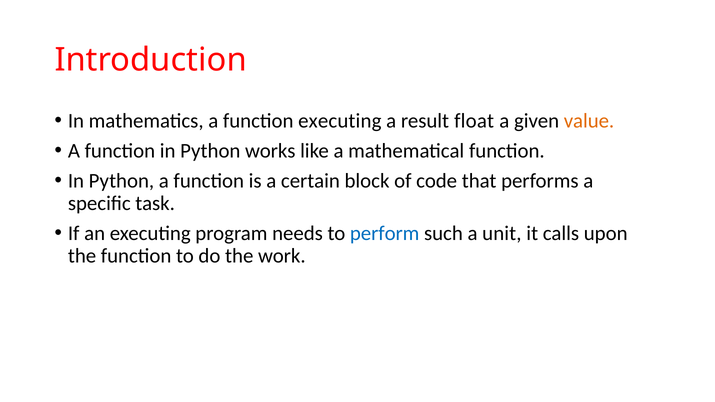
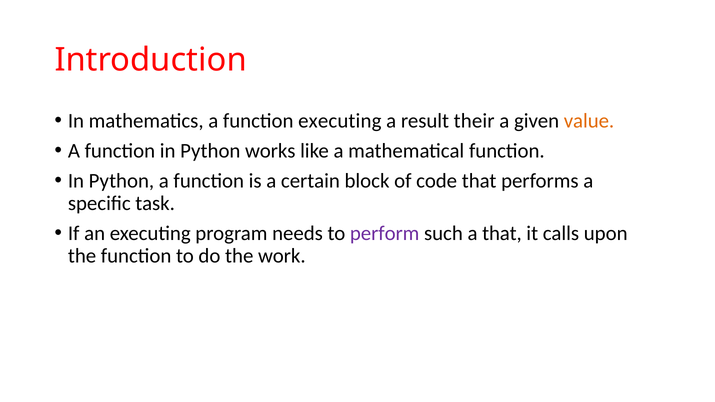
float: float -> their (474, 121)
perform colour: blue -> purple (385, 233)
a unit: unit -> that (502, 233)
